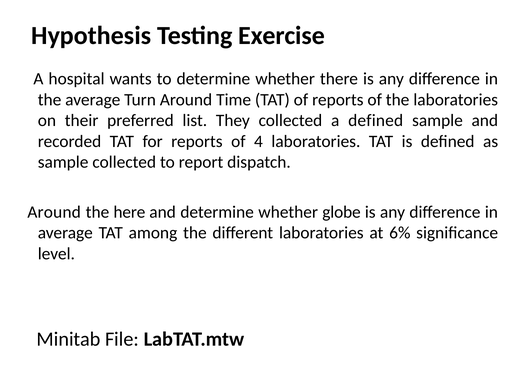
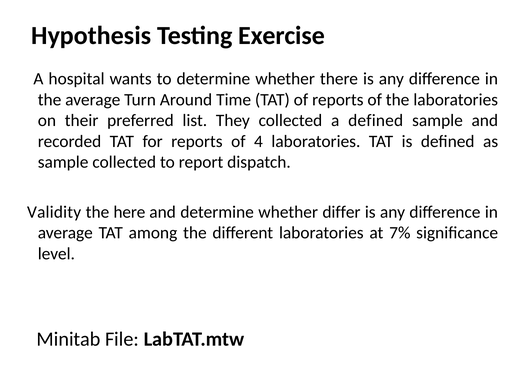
Around: Around -> Validity (54, 212)
globe: globe -> differ (341, 212)
6%: 6% -> 7% (400, 233)
